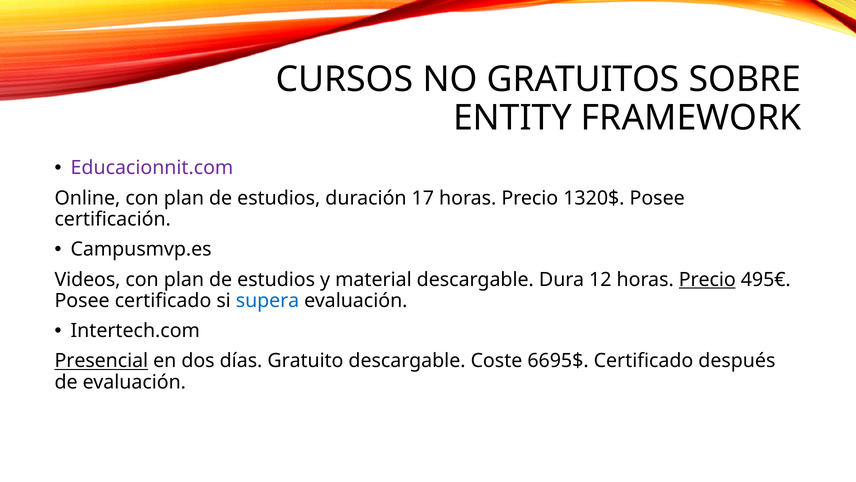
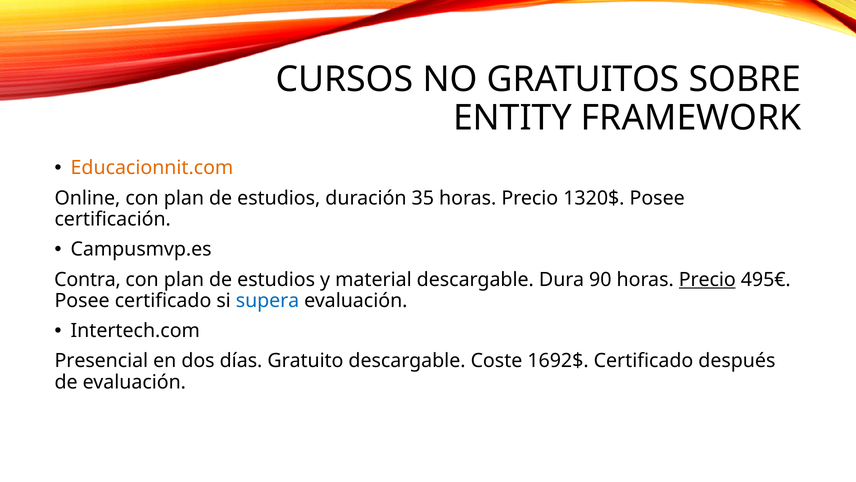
Educacionnit.com colour: purple -> orange (152, 168)
17: 17 -> 35 (423, 198)
Videos: Videos -> Contra (88, 279)
12: 12 -> 90 (600, 279)
Presencial underline: present -> none (101, 361)
6695$: 6695$ -> 1692$ (558, 361)
